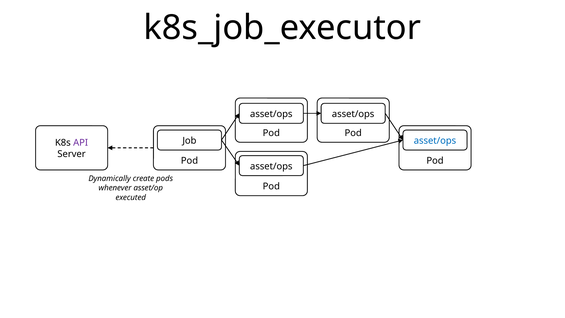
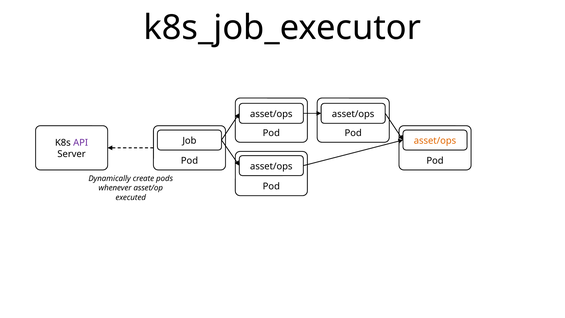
asset/ops colour: blue -> orange (435, 141)
